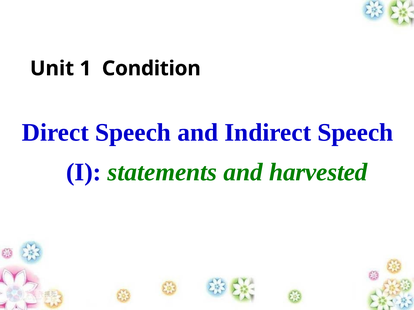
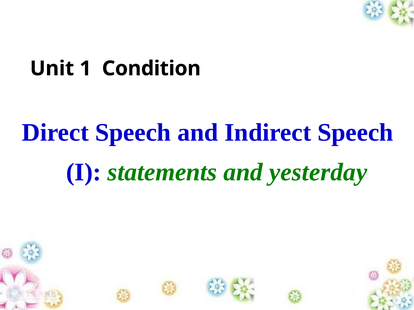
harvested: harvested -> yesterday (318, 172)
